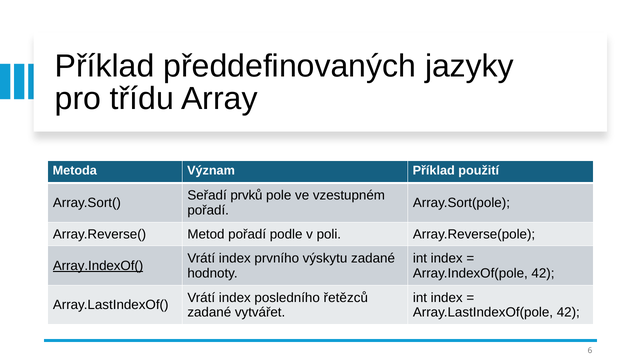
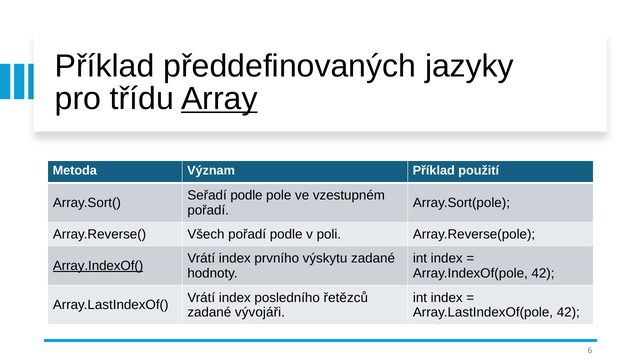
Array underline: none -> present (219, 99)
Seřadí prvků: prvků -> podle (246, 196)
Metod: Metod -> Všech (206, 235)
vytvářet: vytvářet -> vývojáři (260, 313)
